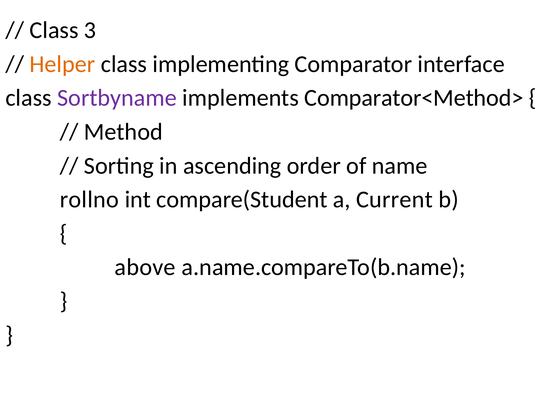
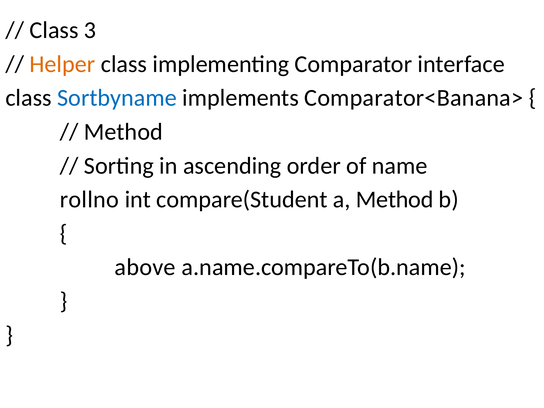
Sortbyname colour: purple -> blue (117, 98)
Comparator<Method>: Comparator<Method> -> Comparator<Banana> (414, 98)
a Current: Current -> Method (395, 200)
